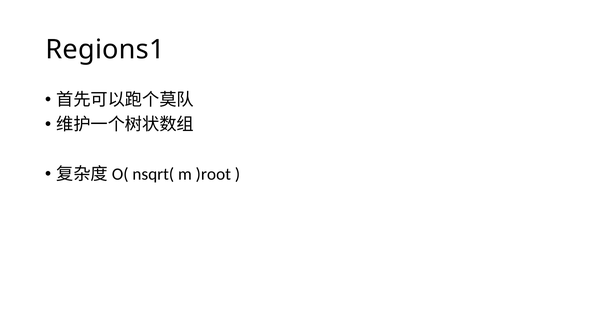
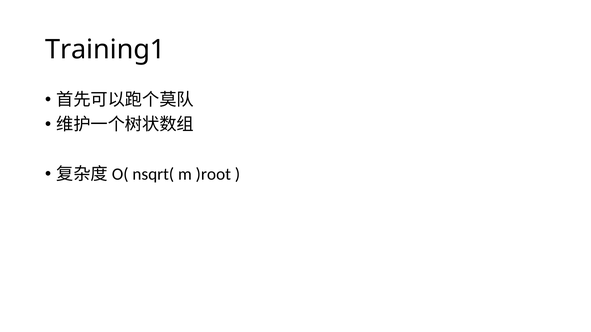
Regions1: Regions1 -> Training1 (105, 50)
